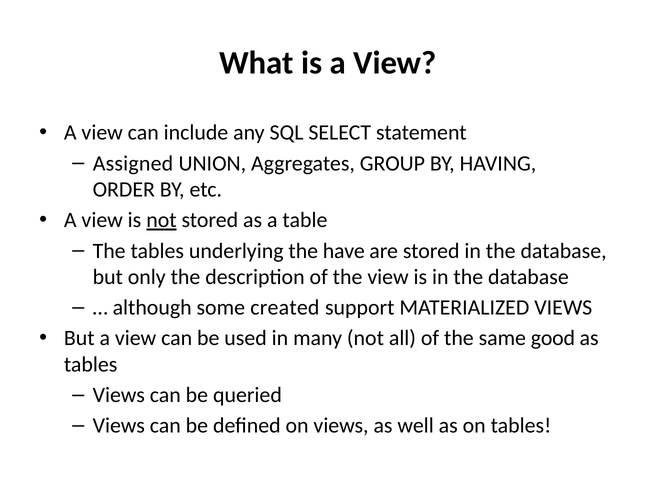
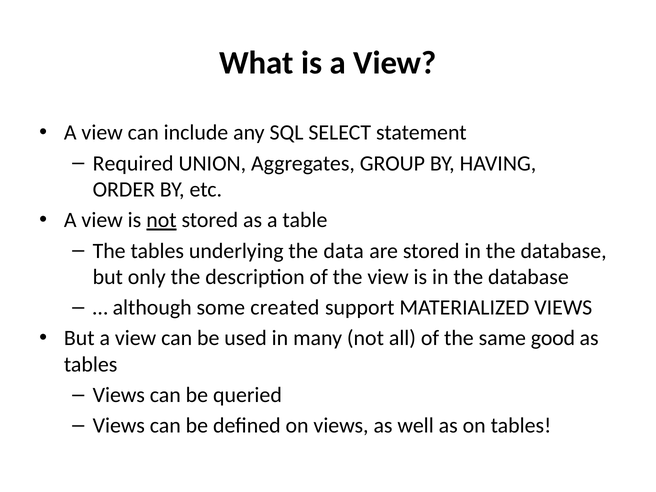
Assigned: Assigned -> Required (133, 163)
have: have -> data (344, 251)
